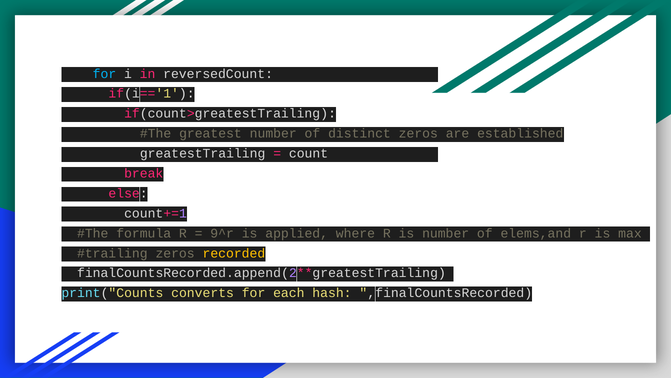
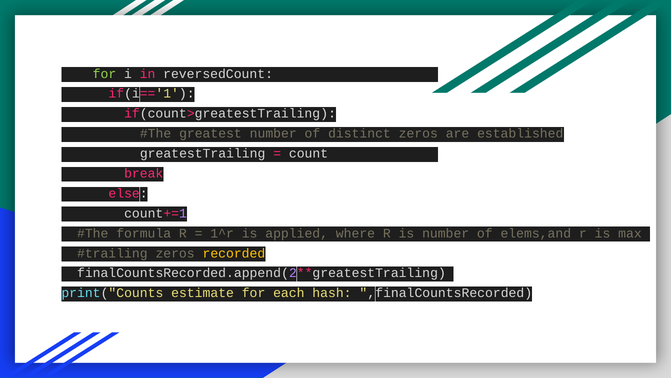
for colour: light blue -> light green (104, 74)
9^r: 9^r -> 1^r (222, 233)
converts: converts -> estimate (203, 293)
